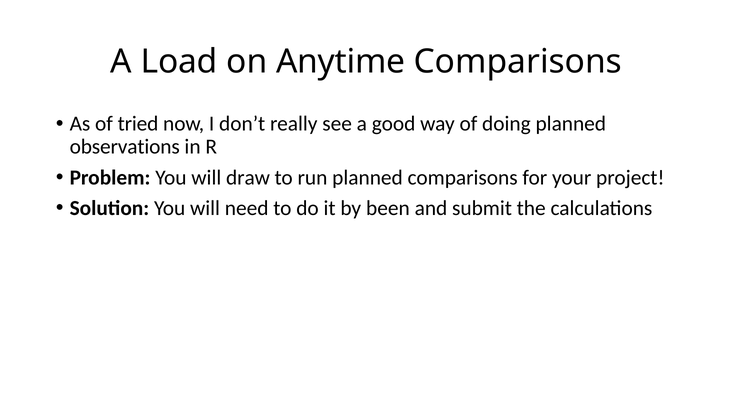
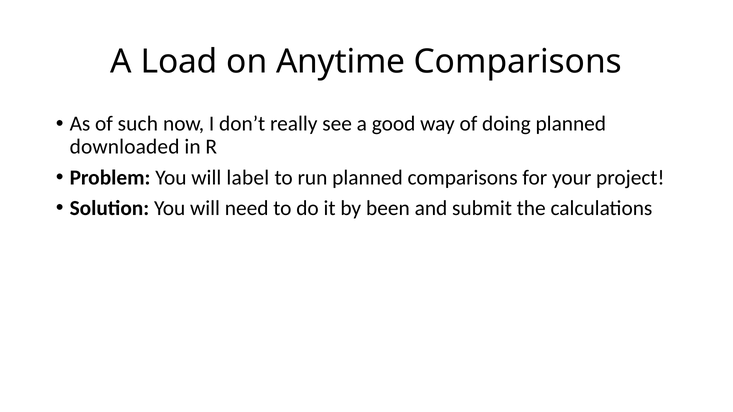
tried: tried -> such (138, 124)
observations: observations -> downloaded (125, 147)
draw: draw -> label (248, 178)
